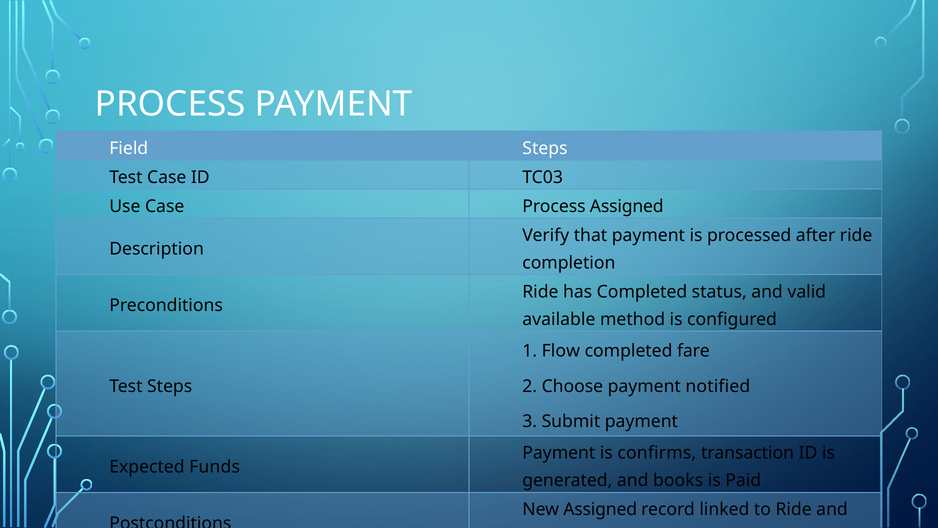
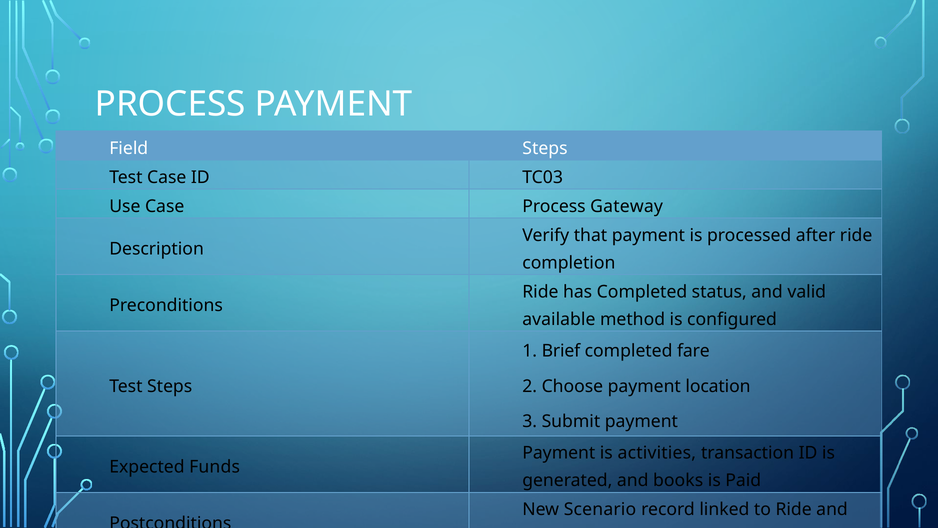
Process Assigned: Assigned -> Gateway (627, 206)
Flow: Flow -> Brief (561, 351)
notified: notified -> location (718, 386)
confirms: confirms -> activities (657, 453)
New Assigned: Assigned -> Scenario (600, 509)
